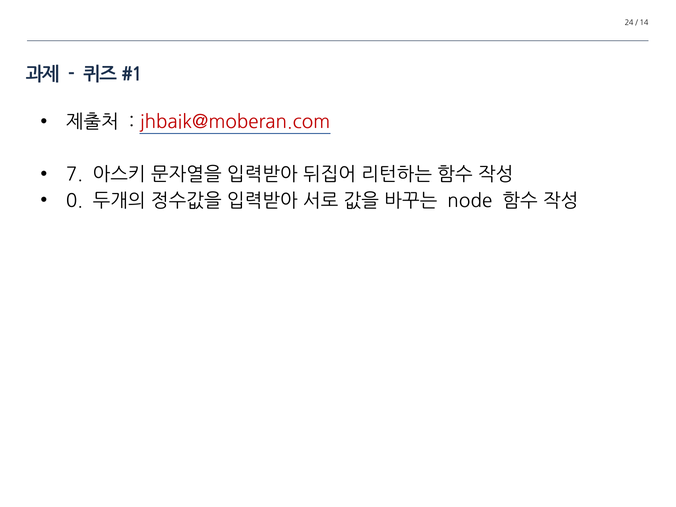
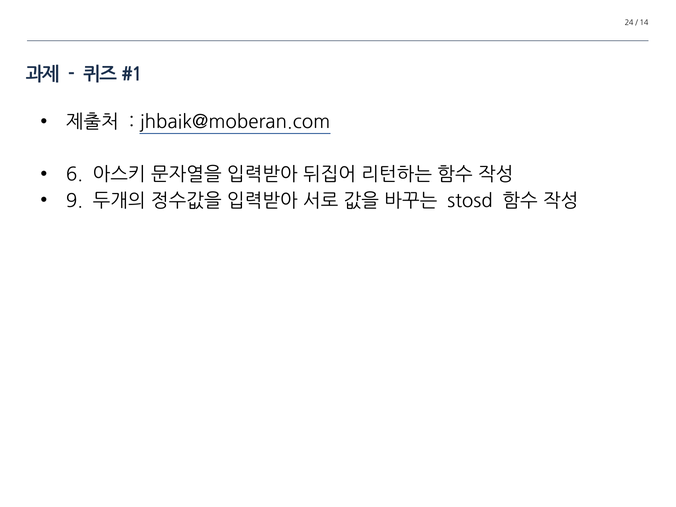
jhbaik@moberan.com colour: red -> black (235, 122)
7: 7 -> 6 (74, 175)
0: 0 -> 9 (74, 201)
node: node -> stosd (470, 201)
